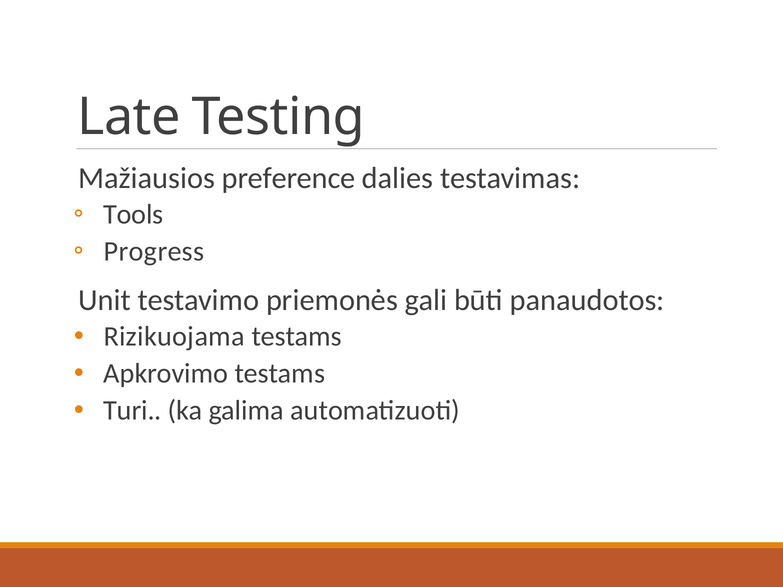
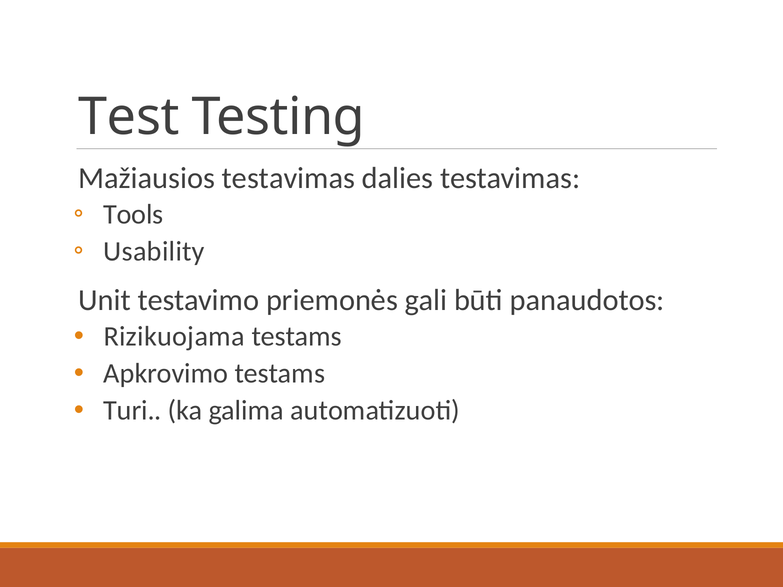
Late: Late -> Test (129, 117)
Mažiausios preference: preference -> testavimas (288, 178)
Progress: Progress -> Usability (154, 251)
